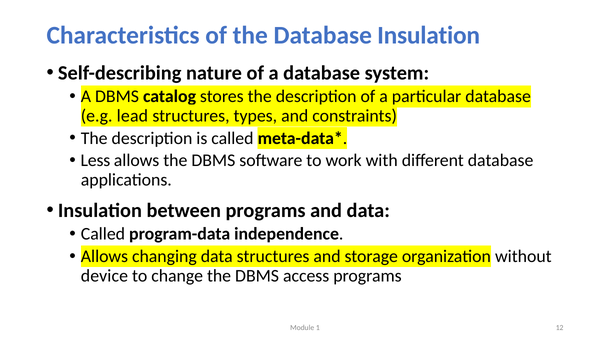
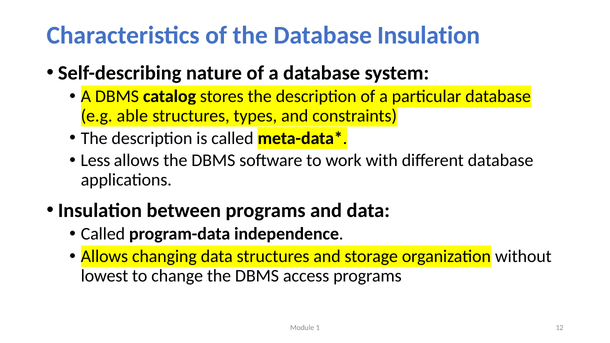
lead: lead -> able (132, 116)
device: device -> lowest (105, 276)
